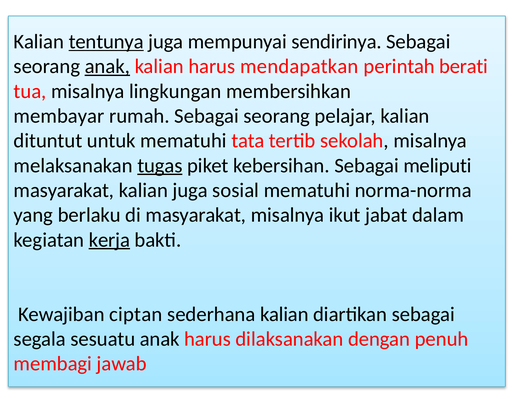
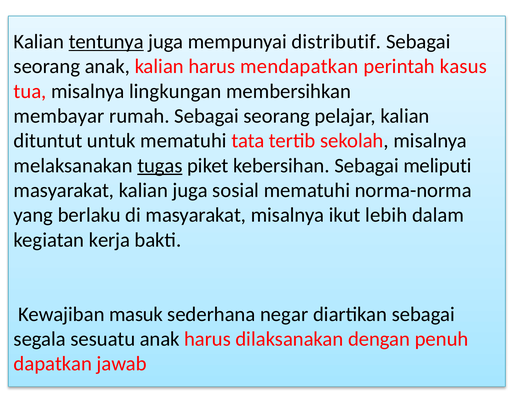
sendirinya: sendirinya -> distributif (336, 42)
anak underline: present -> none (107, 66)
berati: berati -> kasus (463, 66)
jabat: jabat -> lebih (386, 215)
kerja underline: present -> none (109, 240)
ciptan: ciptan -> masuk (136, 314)
sederhana kalian: kalian -> negar (284, 314)
membagi: membagi -> dapatkan (53, 364)
